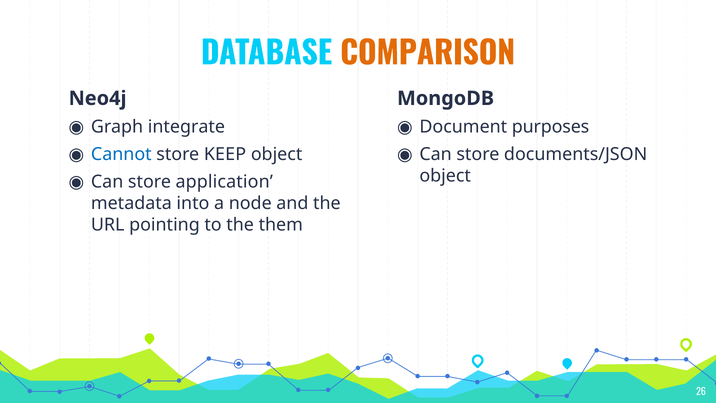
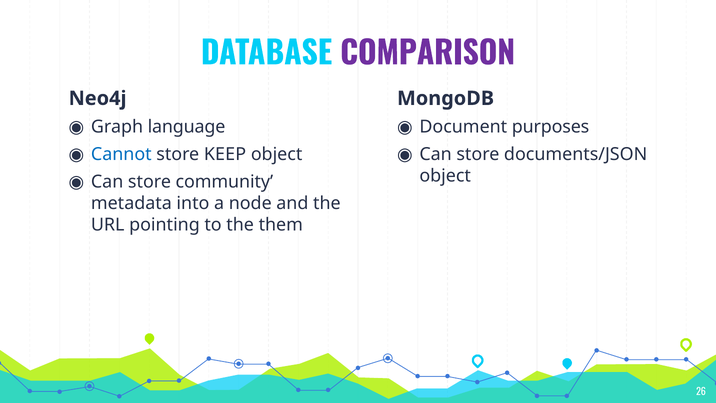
COMPARISON colour: orange -> purple (428, 54)
integrate: integrate -> language (187, 127)
application: application -> community (224, 182)
